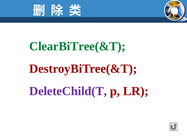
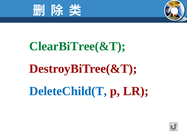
DeleteChild(T colour: purple -> blue (68, 91)
